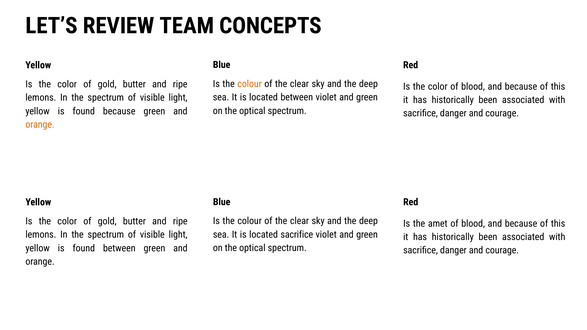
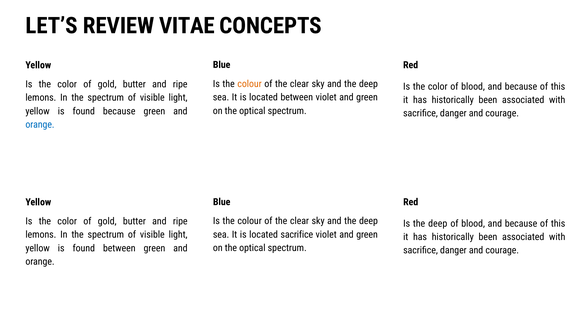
TEAM: TEAM -> VITAE (187, 26)
orange colour: orange -> blue (40, 125)
Is the amet: amet -> deep (438, 224)
